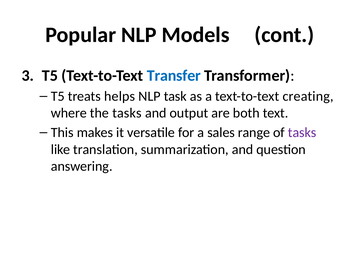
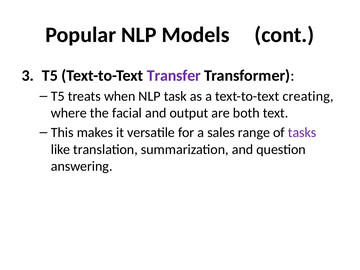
Transfer colour: blue -> purple (174, 76)
helps: helps -> when (120, 96)
the tasks: tasks -> facial (127, 113)
